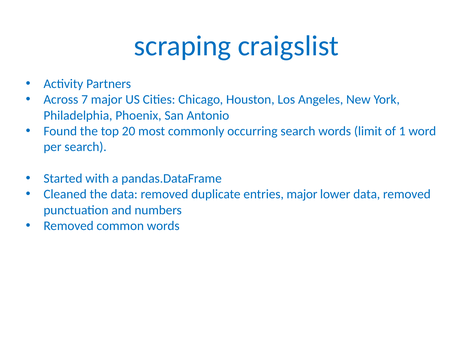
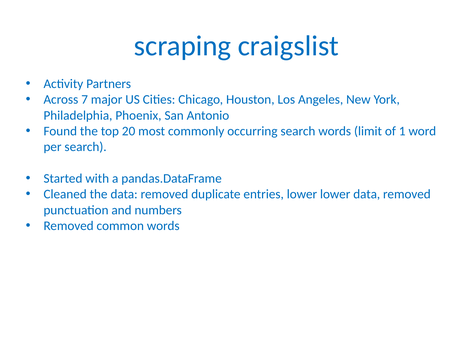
entries major: major -> lower (302, 194)
